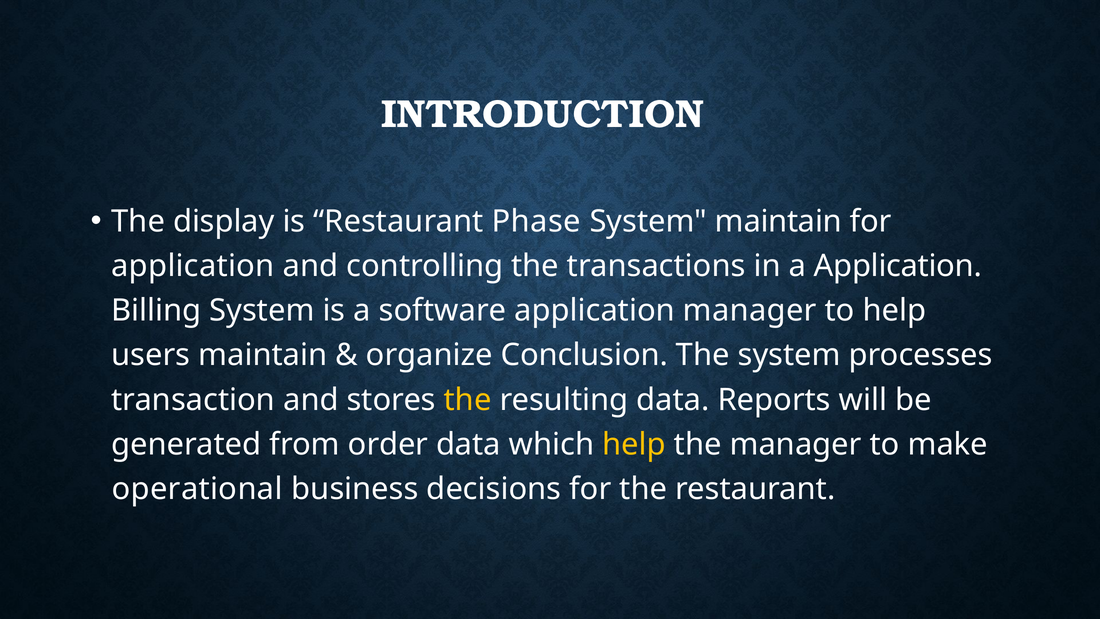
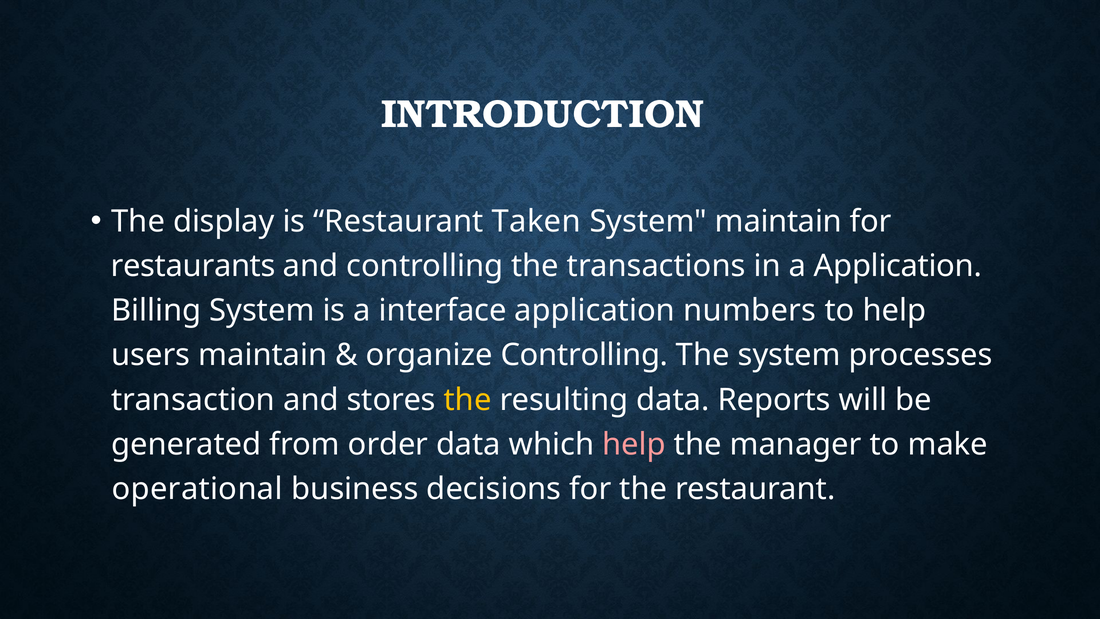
Phase: Phase -> Taken (536, 221)
application: application -> restaurants (193, 266)
software: software -> interface (443, 310)
application manager: manager -> numbers (750, 310)
organize Conclusion: Conclusion -> Controlling (584, 355)
help colour: yellow -> pink (634, 444)
